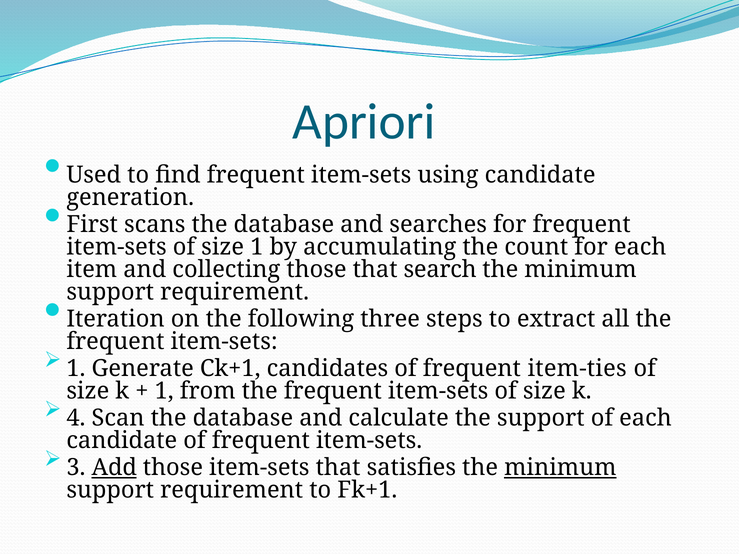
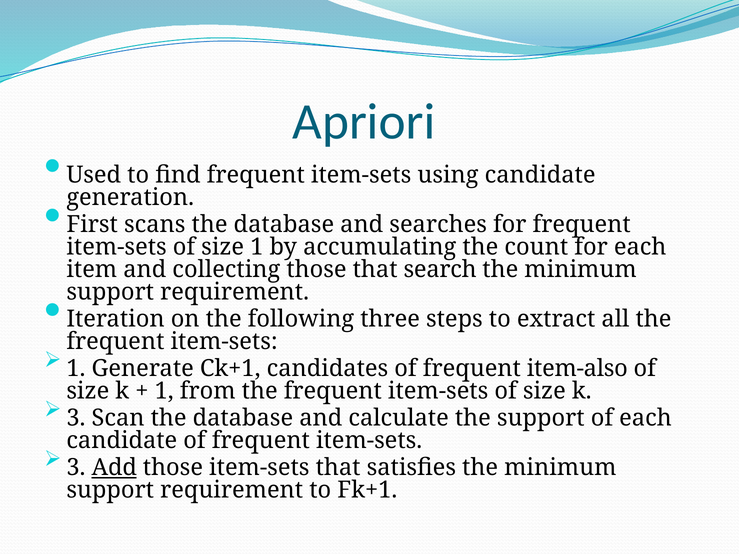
item-ties: item-ties -> item-also (577, 369)
4: 4 -> 3 (76, 418)
minimum underline: present -> none (560, 468)
